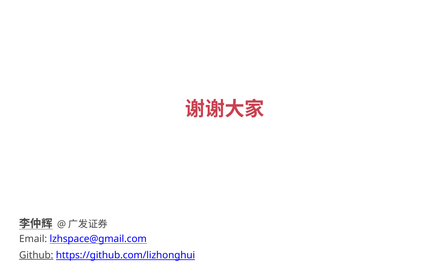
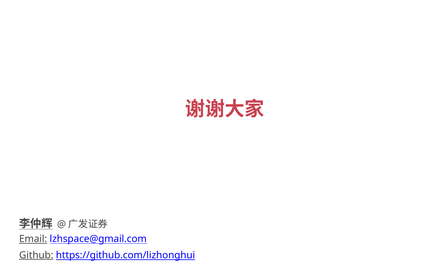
Email underline: none -> present (33, 239)
